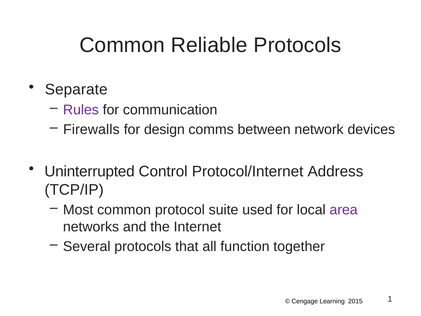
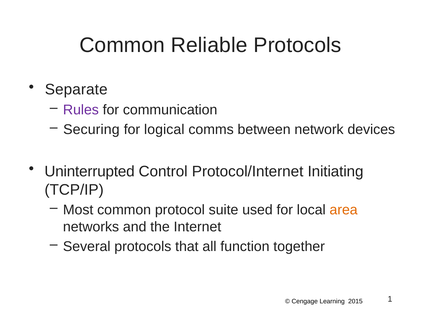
Firewalls: Firewalls -> Securing (91, 129)
design: design -> logical (164, 129)
Address: Address -> Initiating (336, 171)
area colour: purple -> orange (344, 210)
